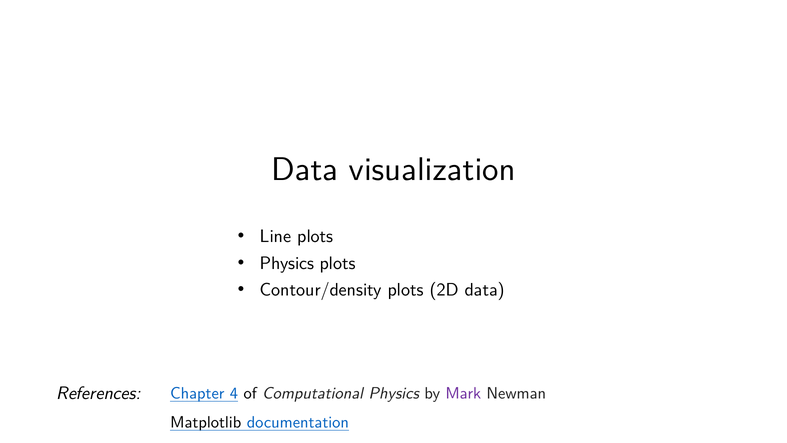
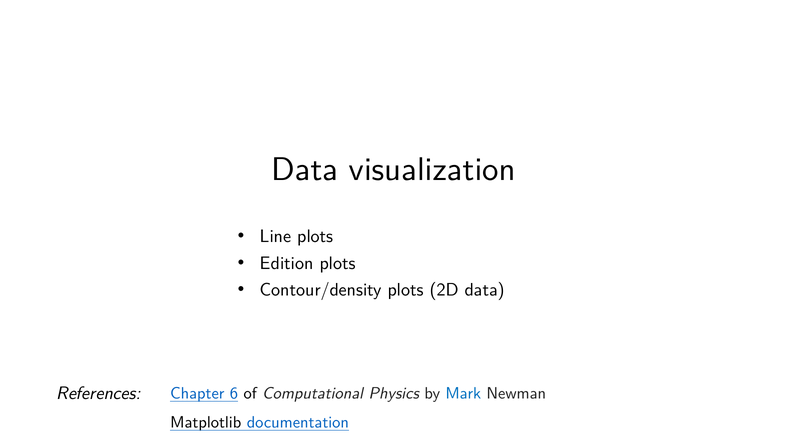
Physics: Physics -> Edition (287, 263)
4: 4 -> 6 (234, 393)
Mark colour: purple -> blue (463, 393)
